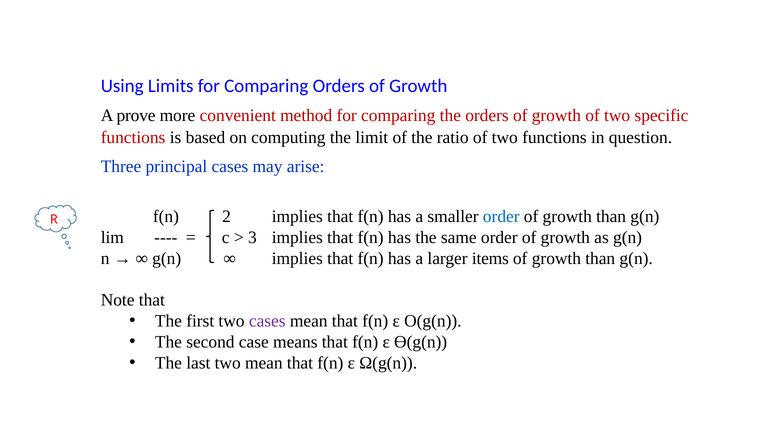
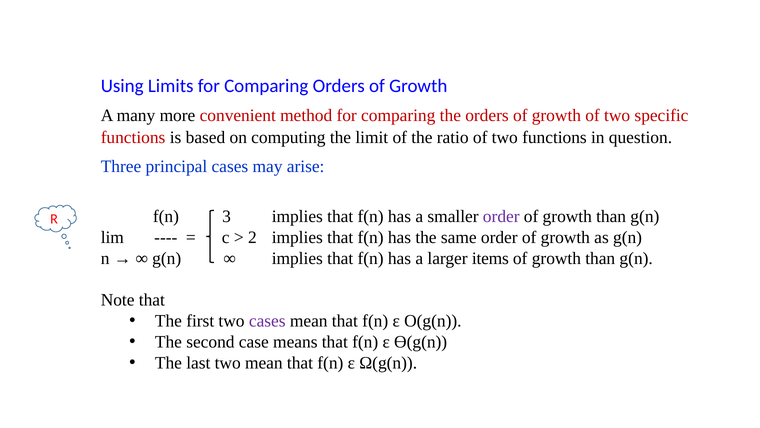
prove: prove -> many (136, 115)
2: 2 -> 3 (227, 216)
order colour: blue -> purple (501, 216)
3: 3 -> 2 (252, 237)
